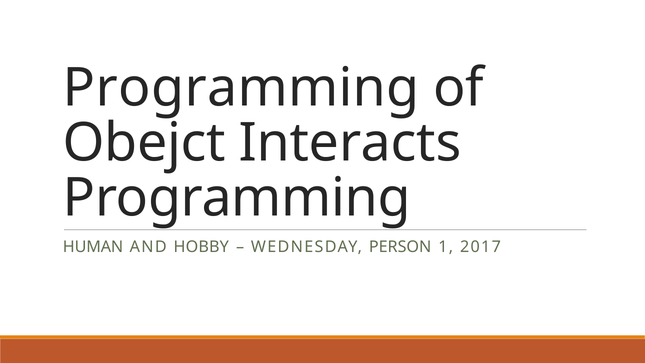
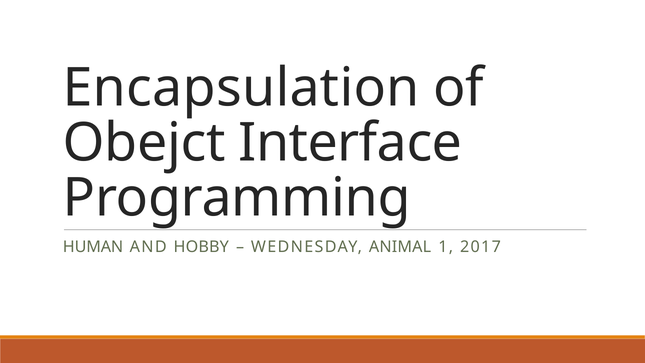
Programming: Programming -> Encapsulation (241, 88)
Interacts: Interacts -> Interface (350, 143)
PERSON: PERSON -> ANIMAL (400, 247)
